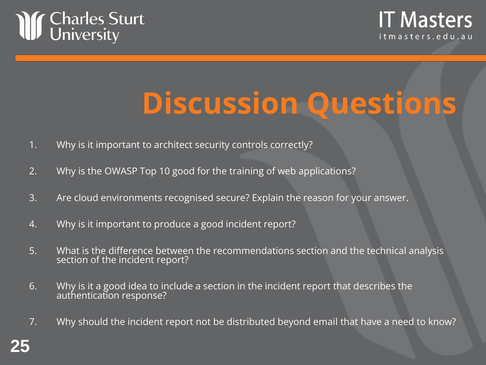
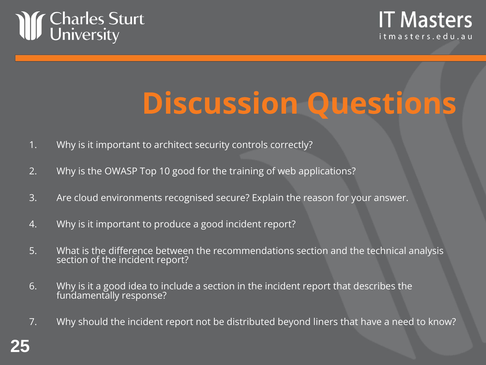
authentication: authentication -> fundamentally (88, 295)
email: email -> liners (326, 322)
